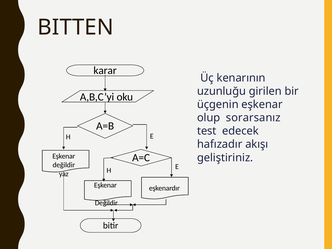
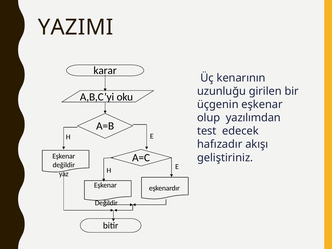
BITTEN: BITTEN -> YAZIMI (76, 27)
sorarsanız: sorarsanız -> yazılımdan (253, 118)
